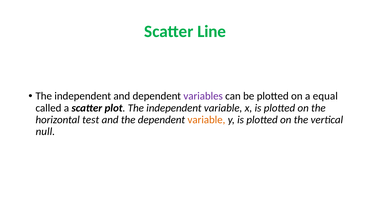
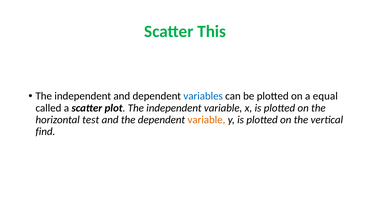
Line: Line -> This (212, 31)
variables colour: purple -> blue (203, 96)
null: null -> find (45, 131)
